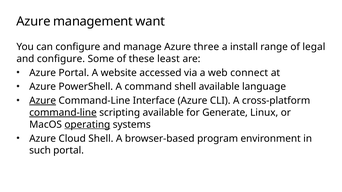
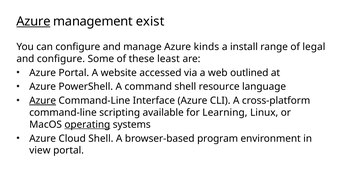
Azure underline: none -> present (33, 21)
want: want -> exist (150, 21)
three: three -> kinds (206, 47)
connect: connect -> outlined (249, 73)
shell available: available -> resource (219, 87)
command-line underline: present -> none (63, 113)
Generate: Generate -> Learning (225, 113)
such: such -> view (40, 151)
